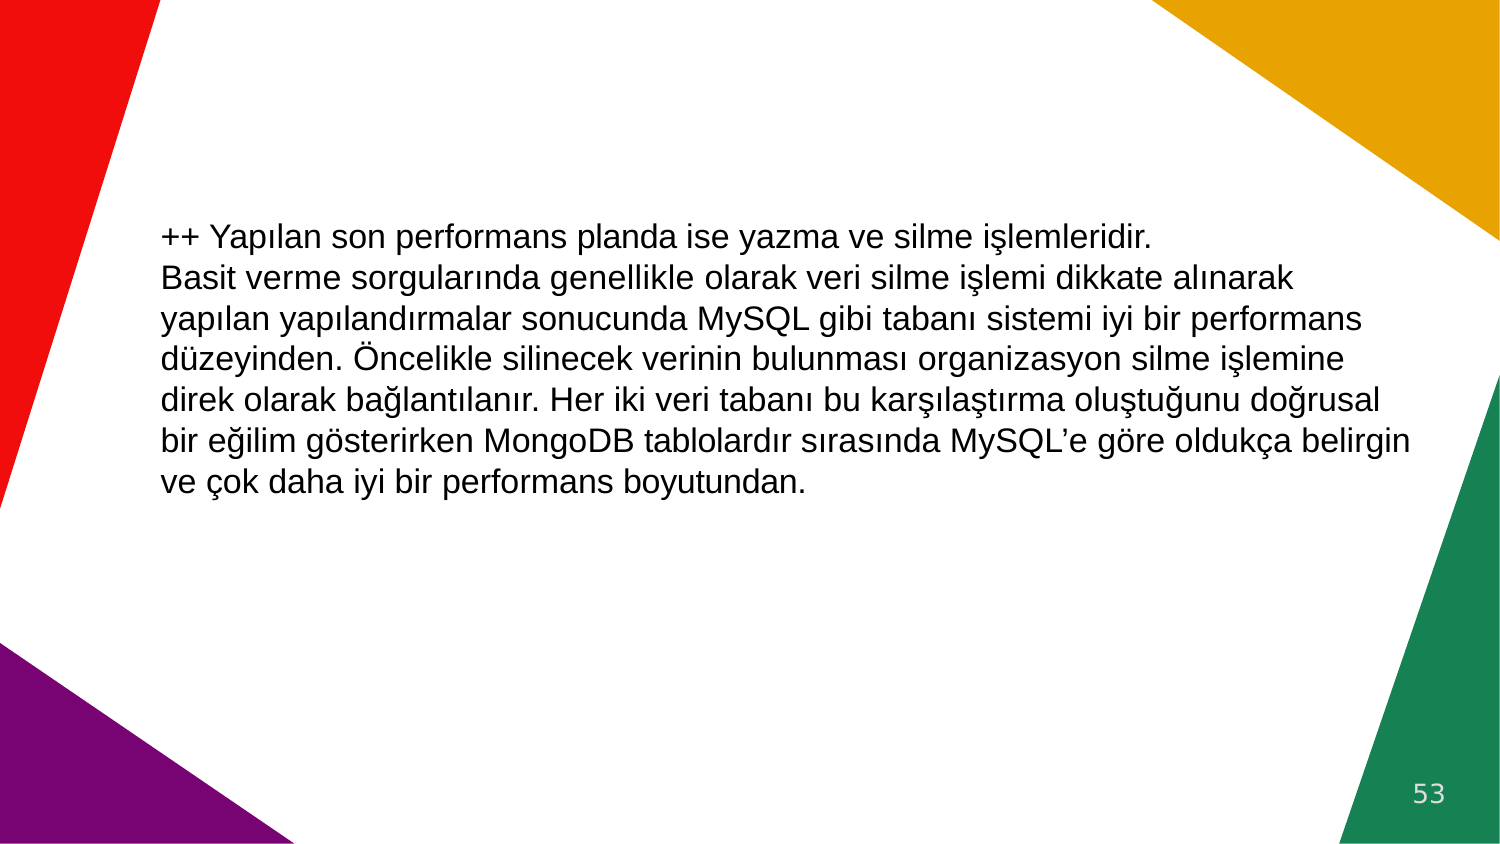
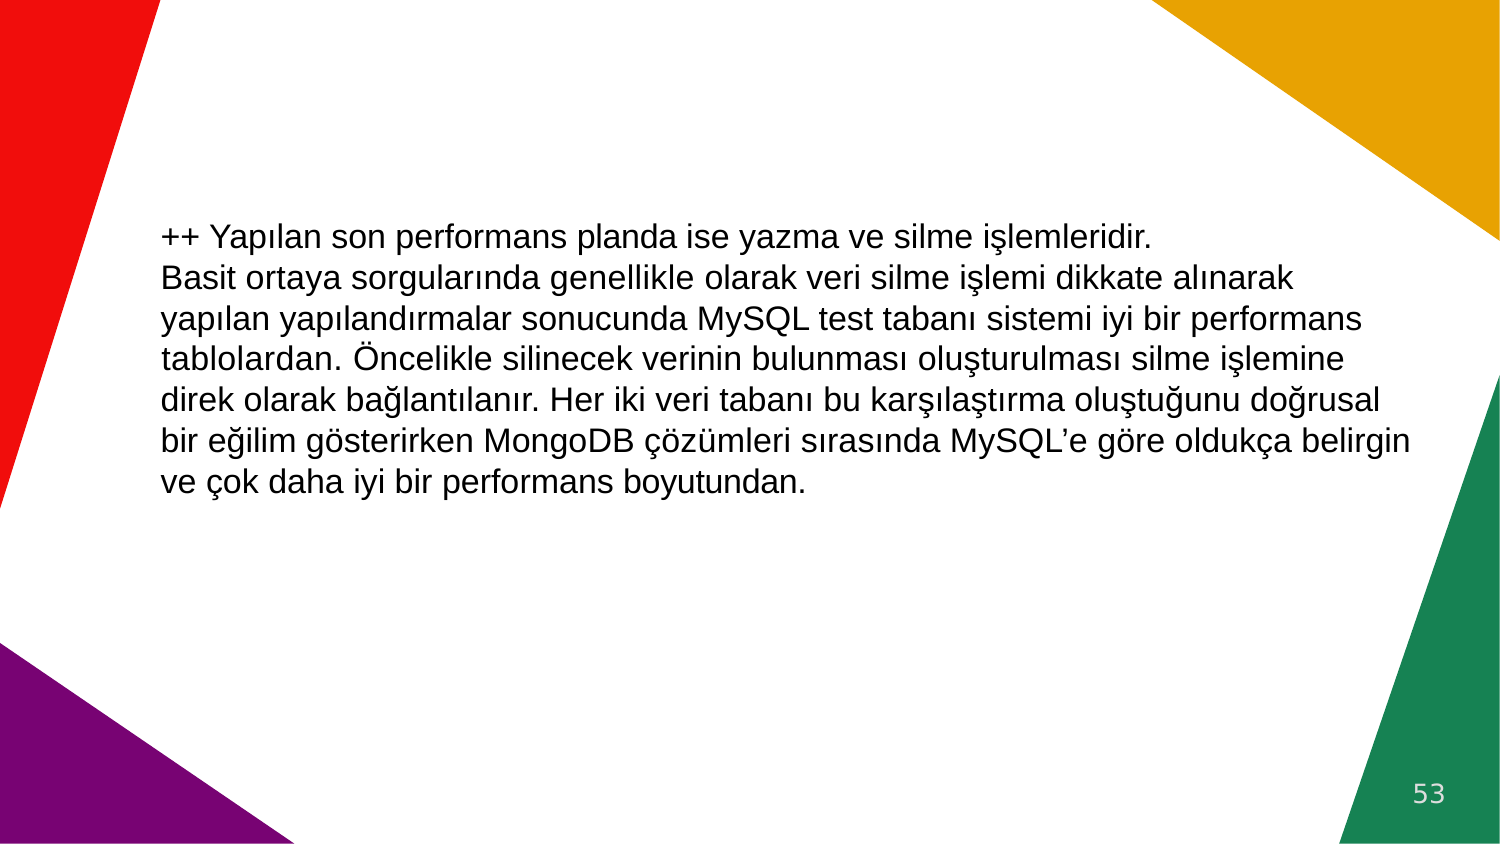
verme: verme -> ortaya (294, 278)
gibi: gibi -> test (846, 319)
düzeyinden: düzeyinden -> tablolardan (252, 360)
organizasyon: organizasyon -> oluşturulması (1020, 360)
tablolardır: tablolardır -> çözümleri (718, 441)
